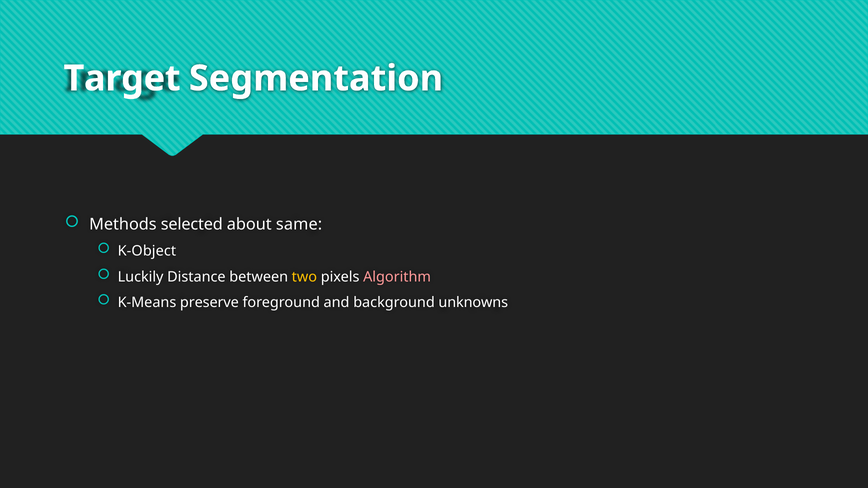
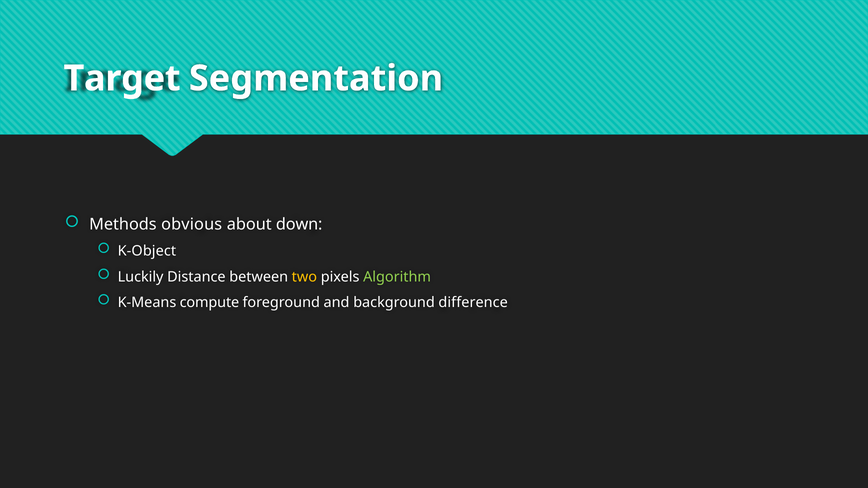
selected: selected -> obvious (192, 225)
same: same -> down (299, 225)
Algorithm colour: pink -> light green (397, 277)
preserve: preserve -> compute (209, 303)
unknowns: unknowns -> difference (473, 303)
